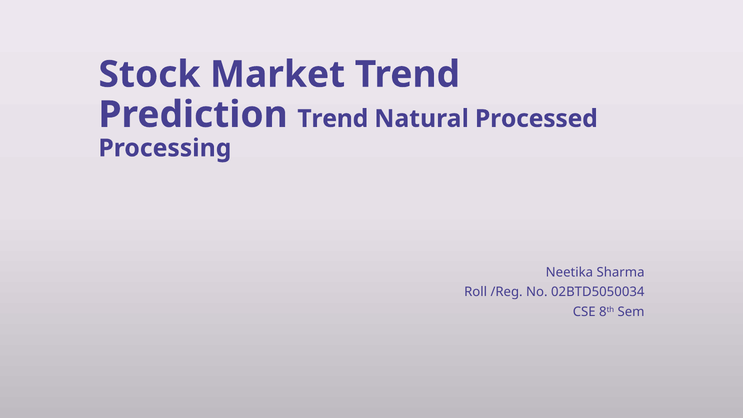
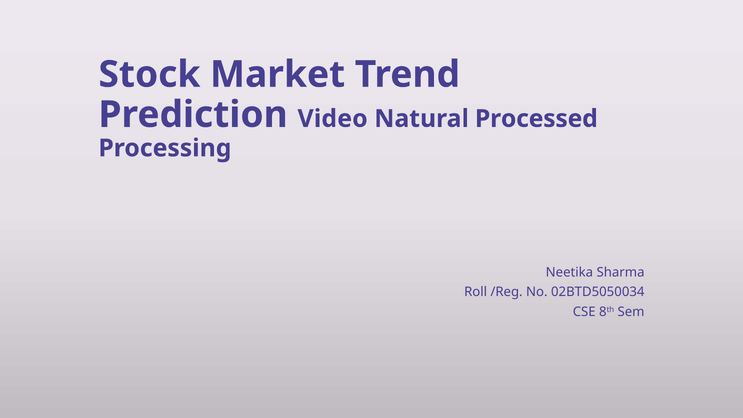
Prediction Trend: Trend -> Video (333, 119)
